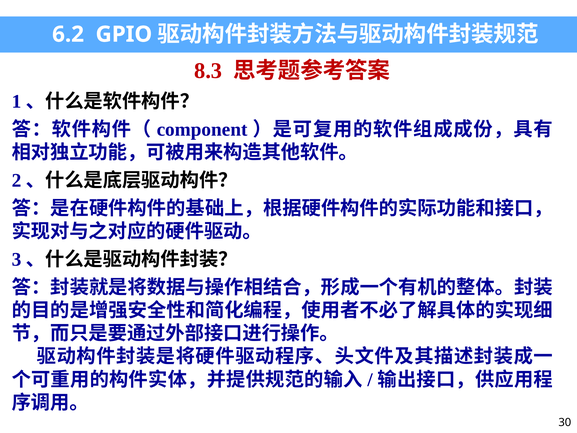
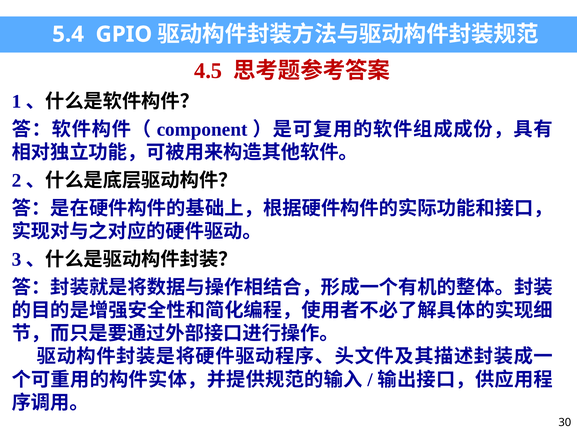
6.2: 6.2 -> 5.4 (68, 34)
8.3: 8.3 -> 4.5 (208, 71)
